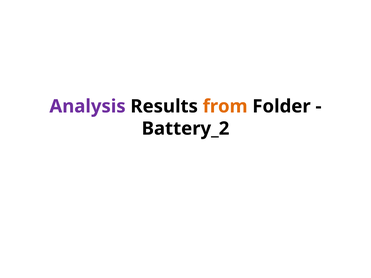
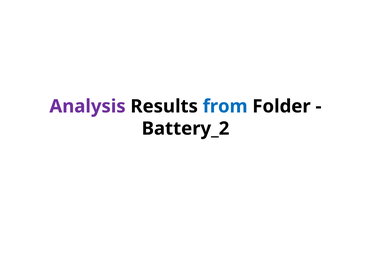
from colour: orange -> blue (225, 106)
